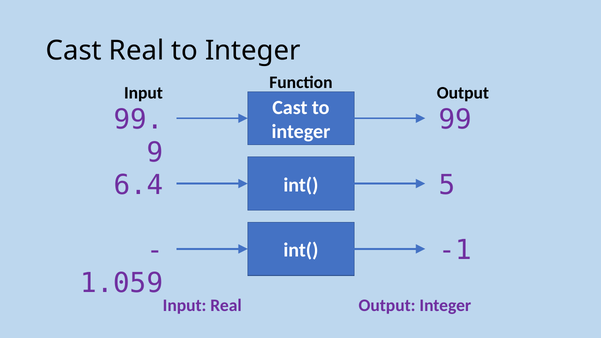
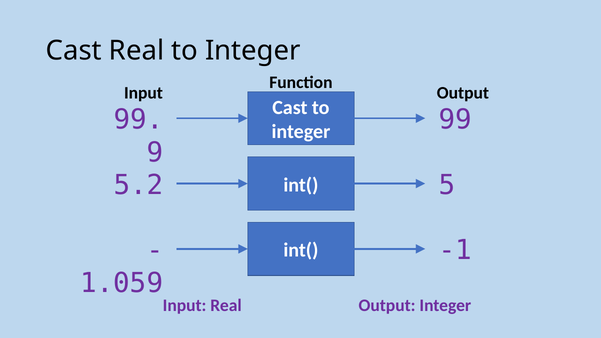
6.4: 6.4 -> 5.2 (138, 185)
